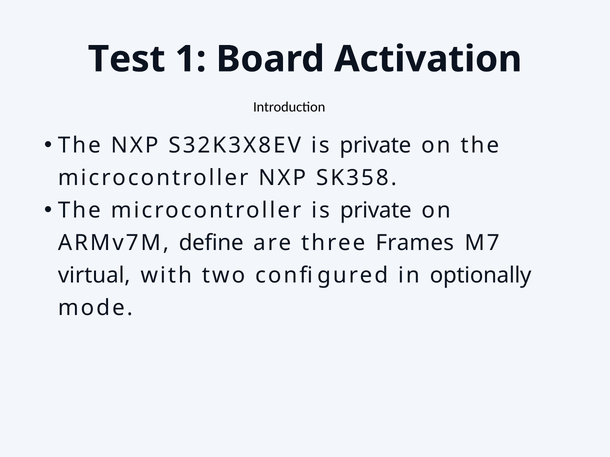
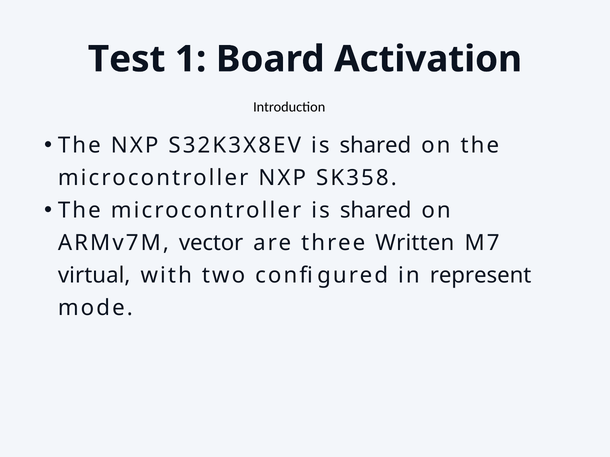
S32K3X8EV is private: private -> shared (375, 146)
microcontroller is private: private -> shared (376, 211)
define: define -> vector (211, 243)
Frames: Frames -> Written (415, 243)
optionally: optionally -> represent (481, 276)
